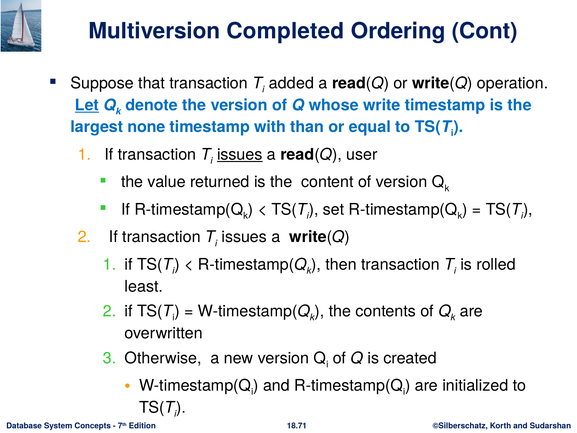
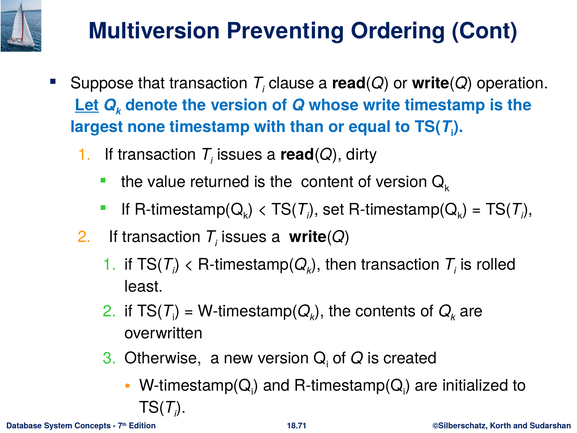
Completed: Completed -> Preventing (285, 31)
added: added -> clause (292, 83)
issues underline: present -> none (240, 154)
user: user -> dirty (362, 154)
